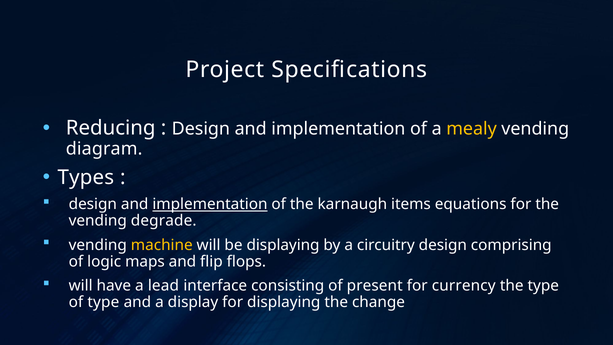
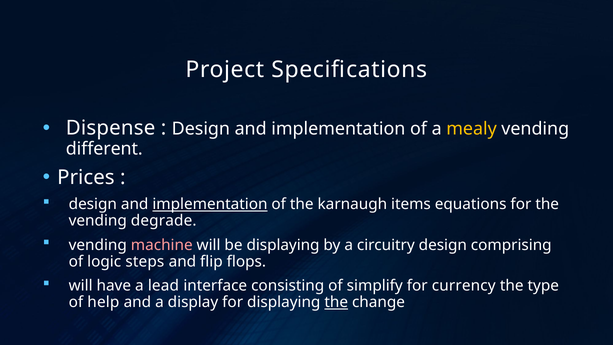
Reducing: Reducing -> Dispense (111, 128)
diagram: diagram -> different (104, 149)
Types: Types -> Prices (86, 177)
machine colour: yellow -> pink (162, 245)
maps: maps -> steps (145, 262)
present: present -> simplify (375, 286)
of type: type -> help (103, 302)
the underline: none -> present (336, 302)
